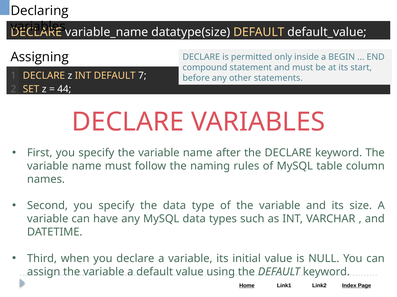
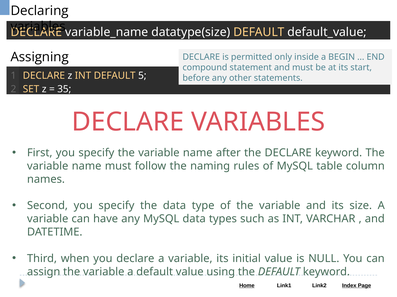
7: 7 -> 5 (142, 76)
44: 44 -> 35 (64, 89)
